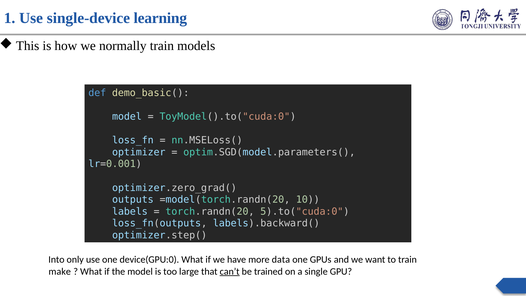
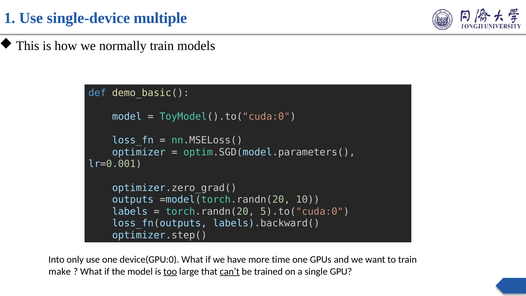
learning: learning -> multiple (160, 18)
data: data -> time (281, 260)
too underline: none -> present (170, 271)
